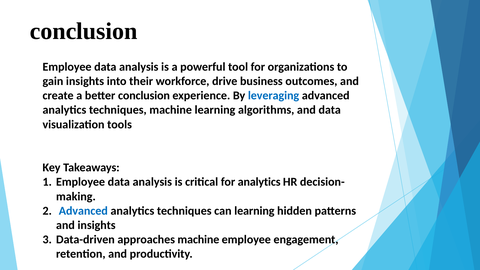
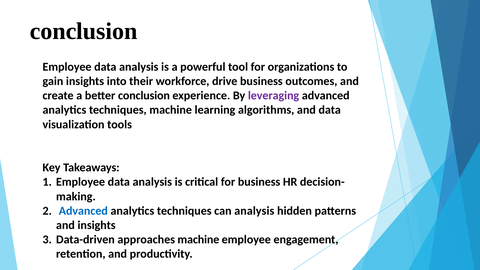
leveraging colour: blue -> purple (274, 96)
for analytics: analytics -> business (259, 182)
can learning: learning -> analysis (254, 211)
